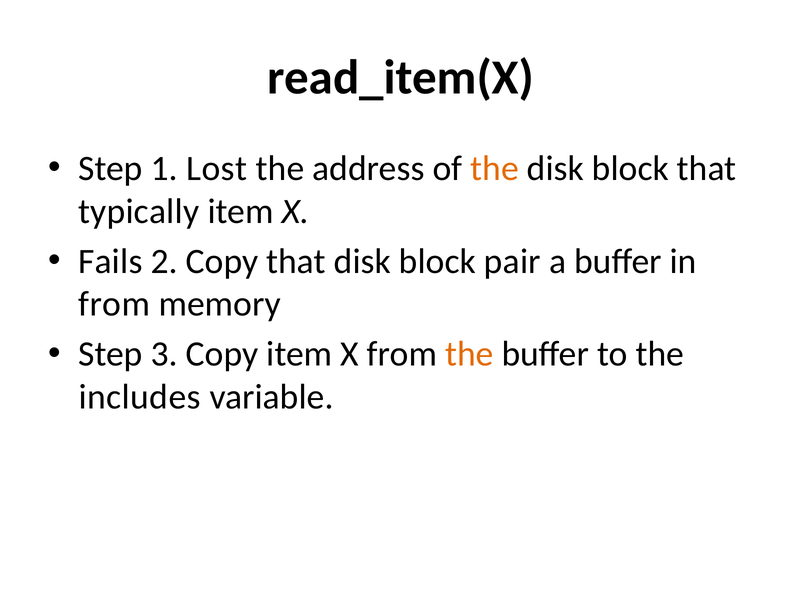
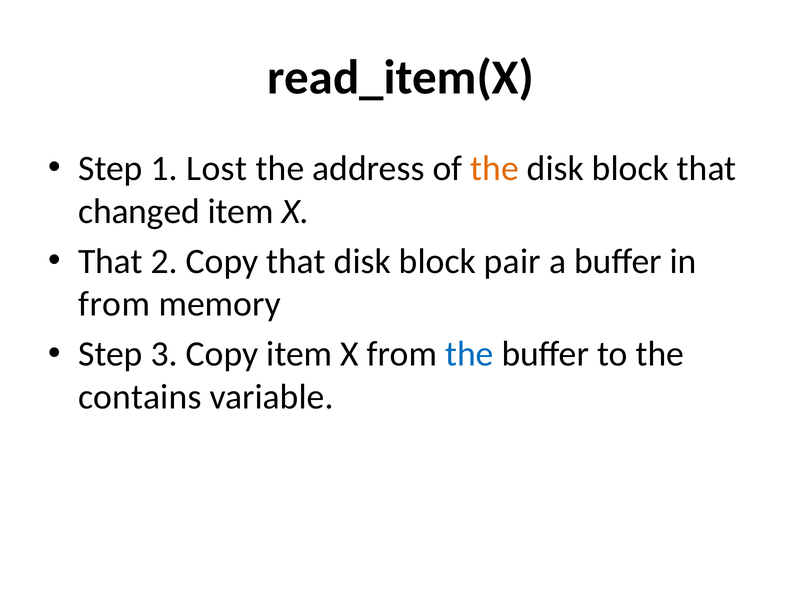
typically: typically -> changed (139, 211)
Fails: Fails -> That (110, 261)
the colour: orange -> blue (469, 354)
includes: includes -> contains (140, 397)
